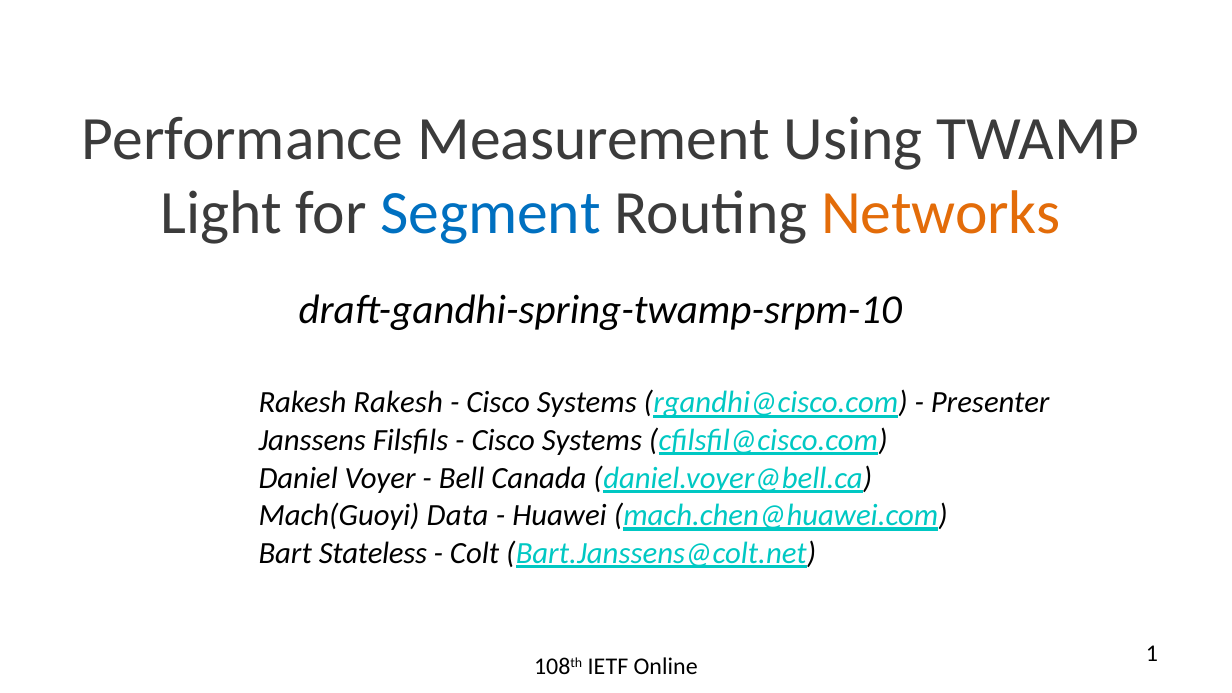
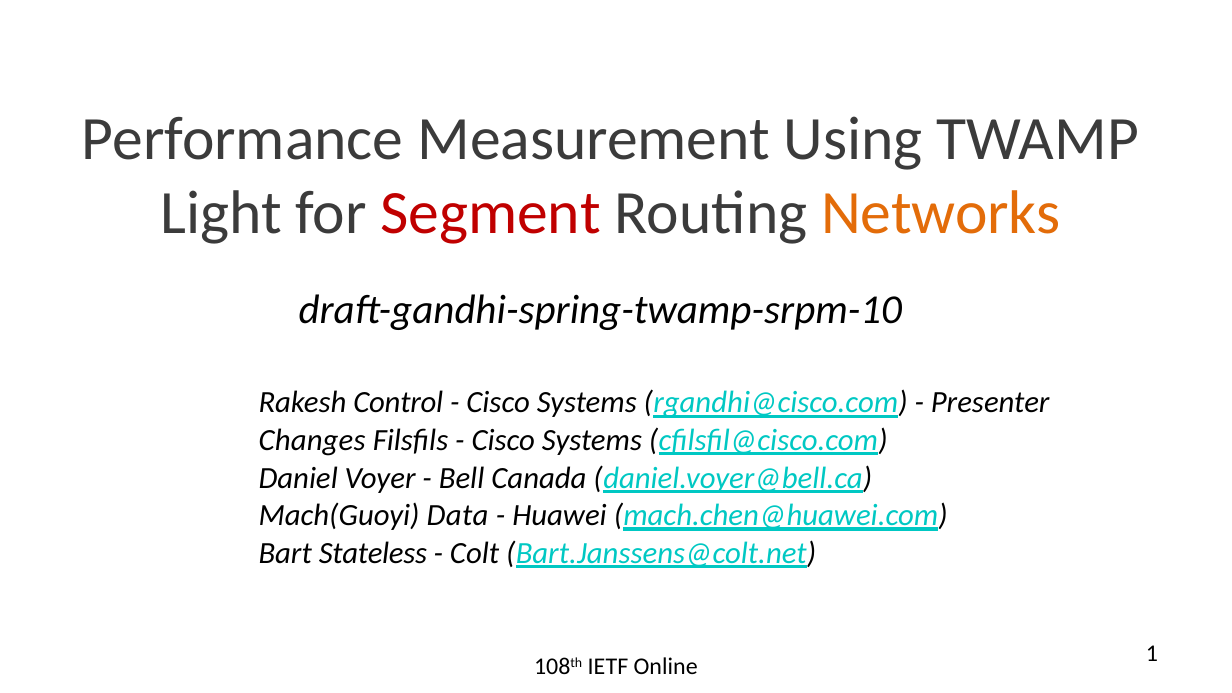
Segment colour: blue -> red (491, 213)
Rakesh Rakesh: Rakesh -> Control (398, 403)
Janssens: Janssens -> Changes (312, 440)
